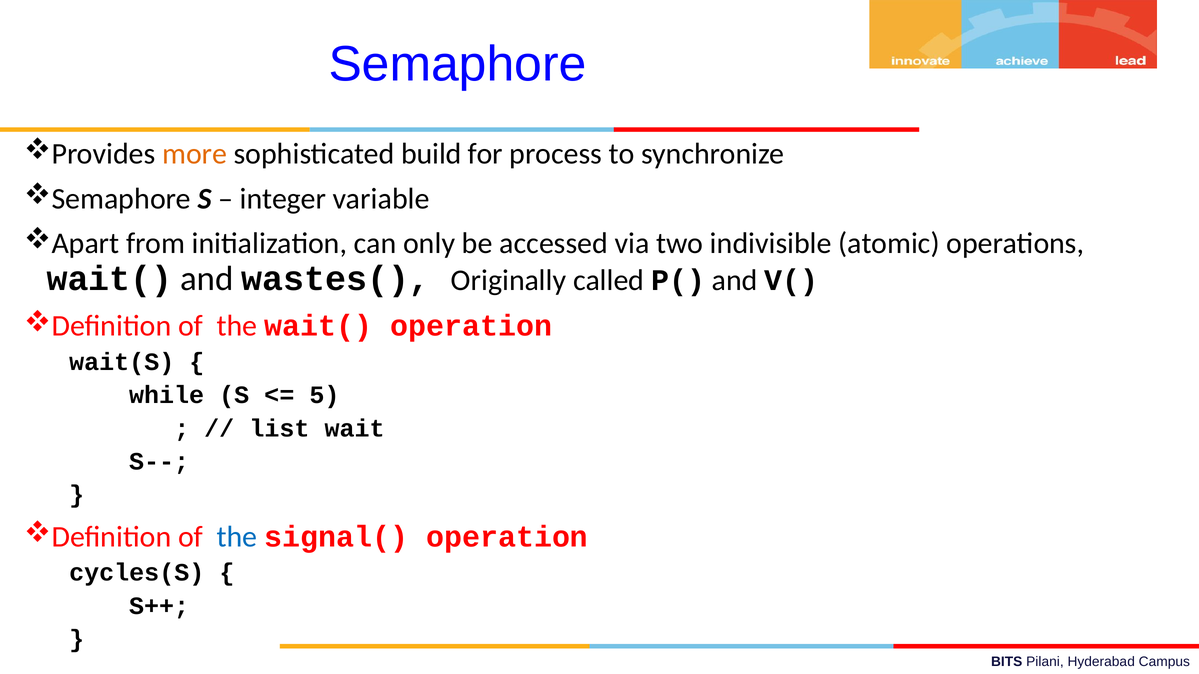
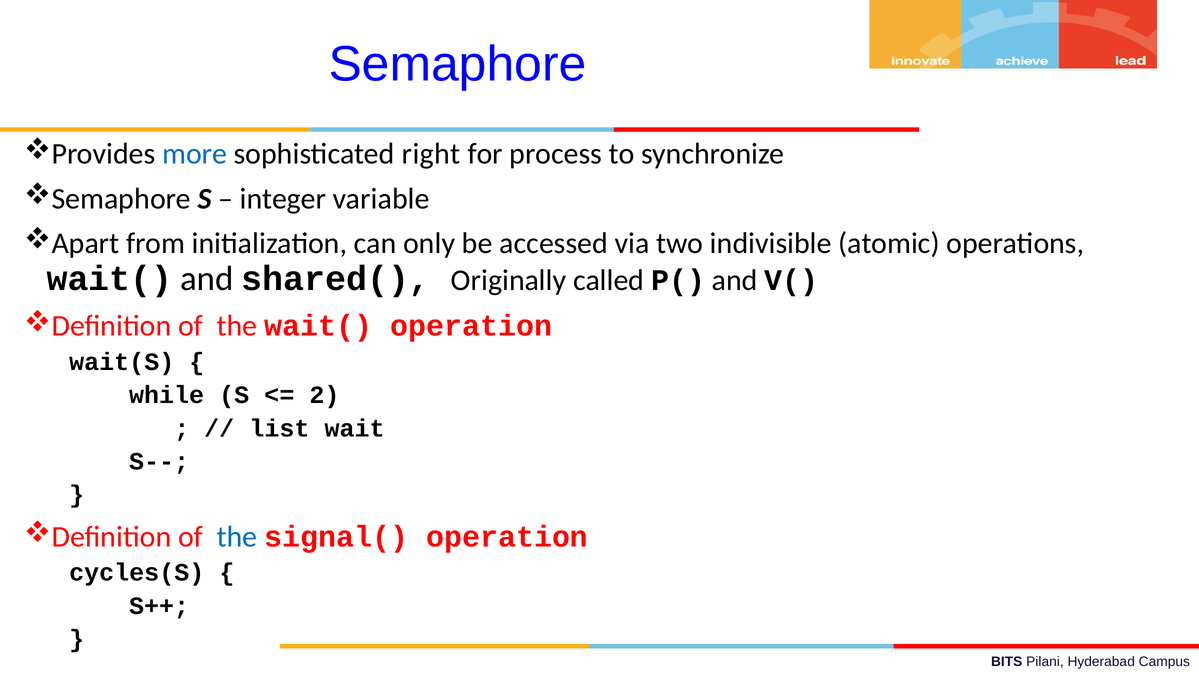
more colour: orange -> blue (195, 154)
build: build -> right (431, 154)
wastes(: wastes( -> shared( (336, 279)
5: 5 -> 2 (324, 395)
